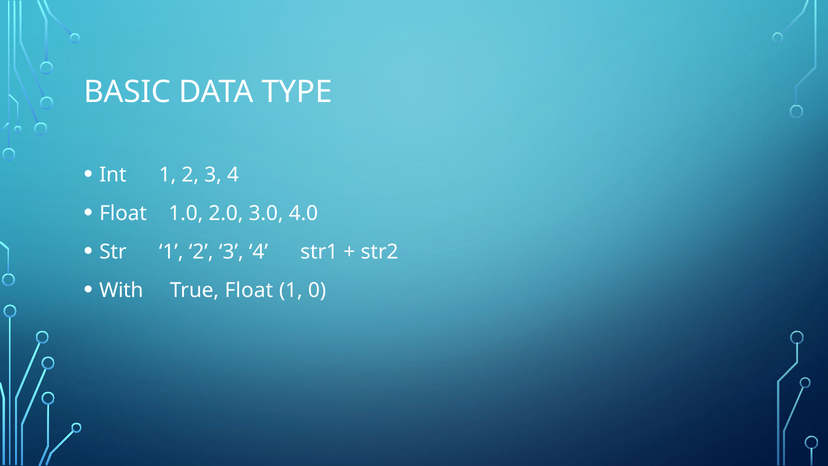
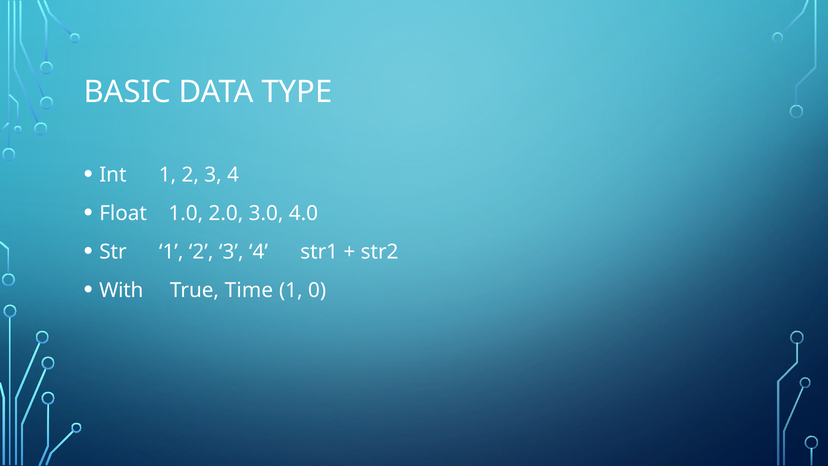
True Float: Float -> Time (249, 290)
